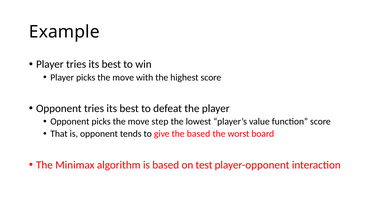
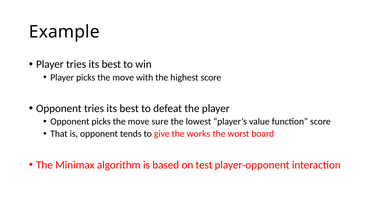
step: step -> sure (160, 121)
the based: based -> works (199, 134)
